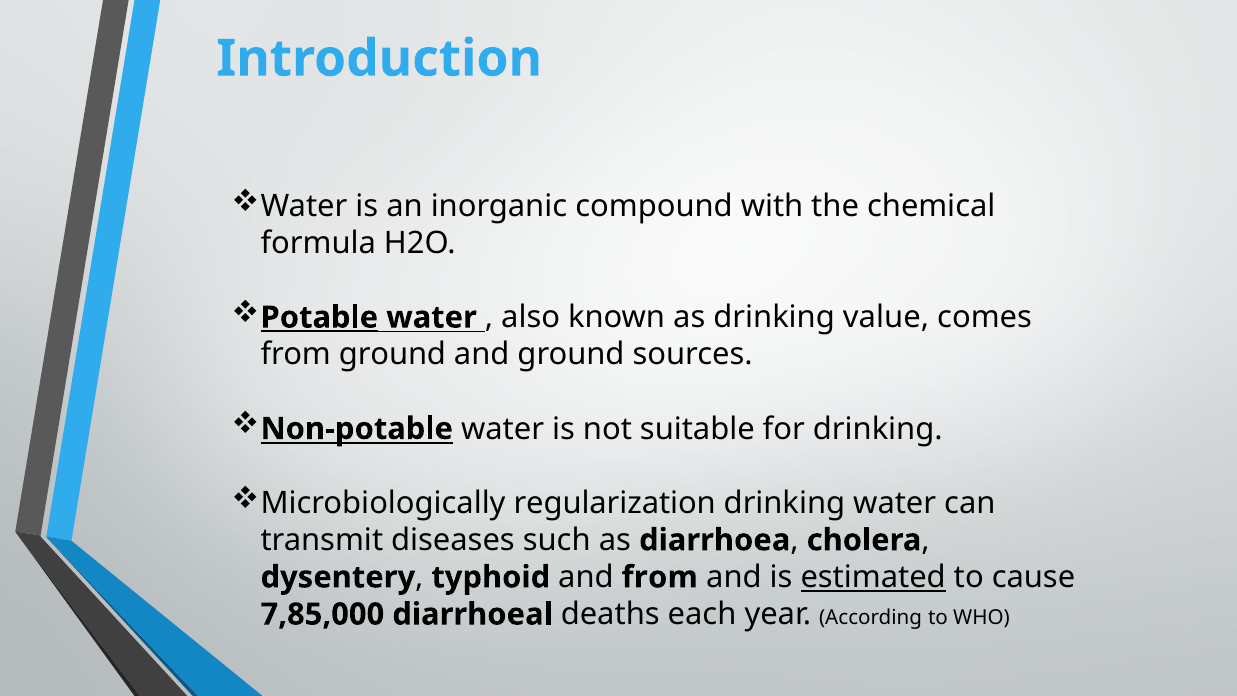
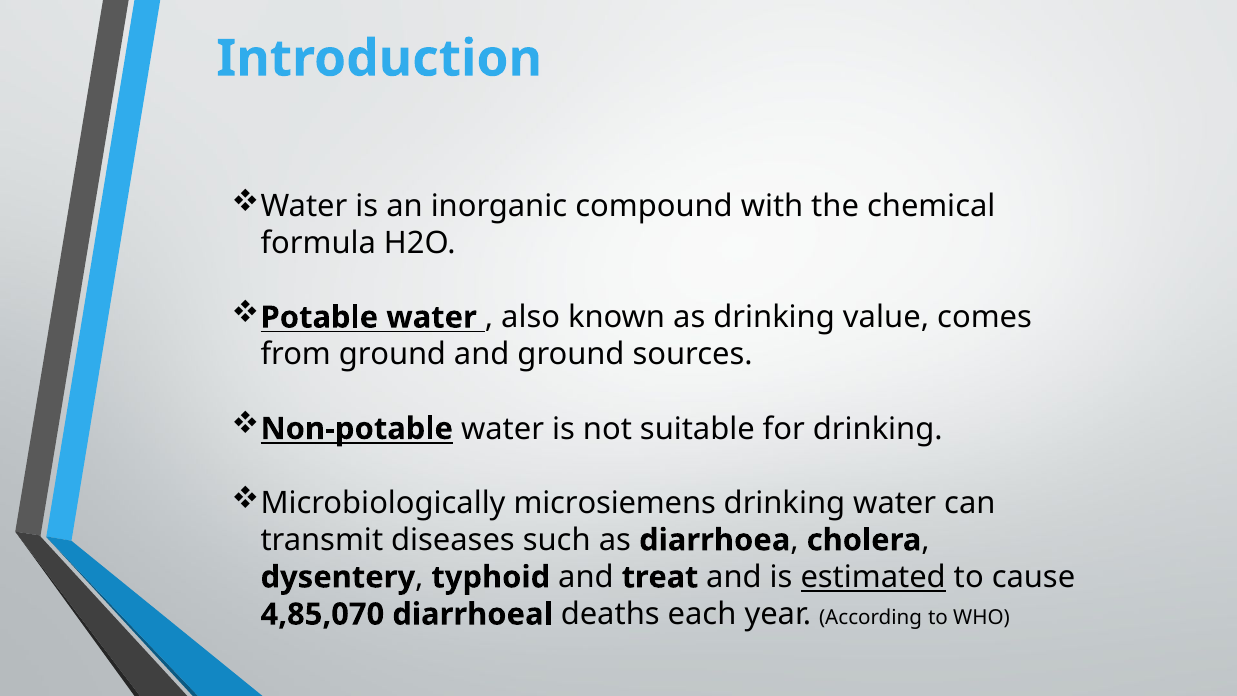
Potable underline: present -> none (319, 317)
regularization: regularization -> microsiemens (615, 503)
and from: from -> treat (660, 577)
7,85,000: 7,85,000 -> 4,85,070 (322, 614)
